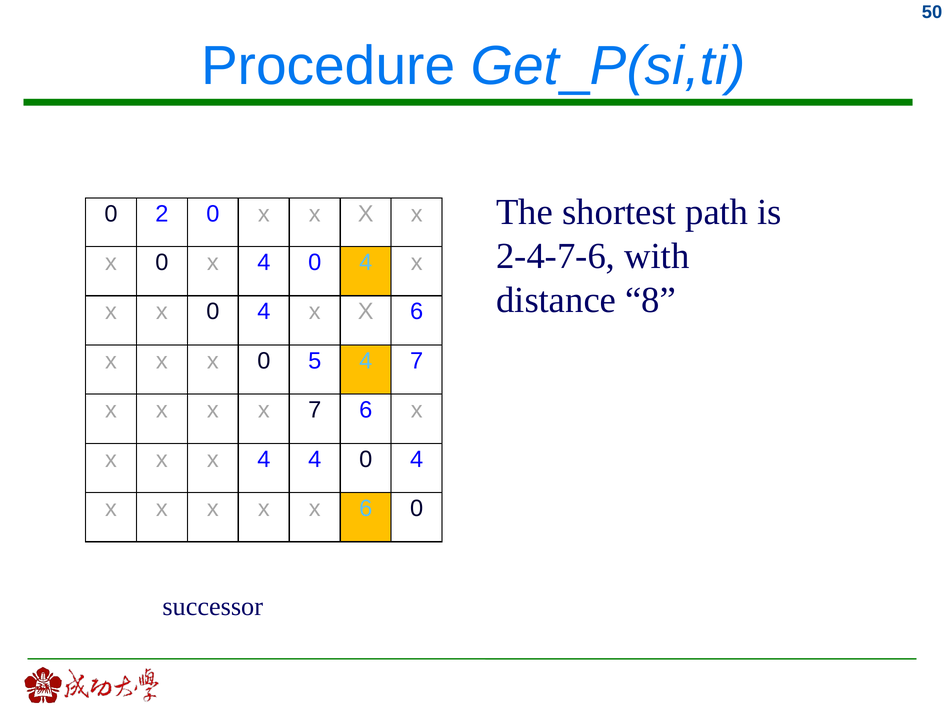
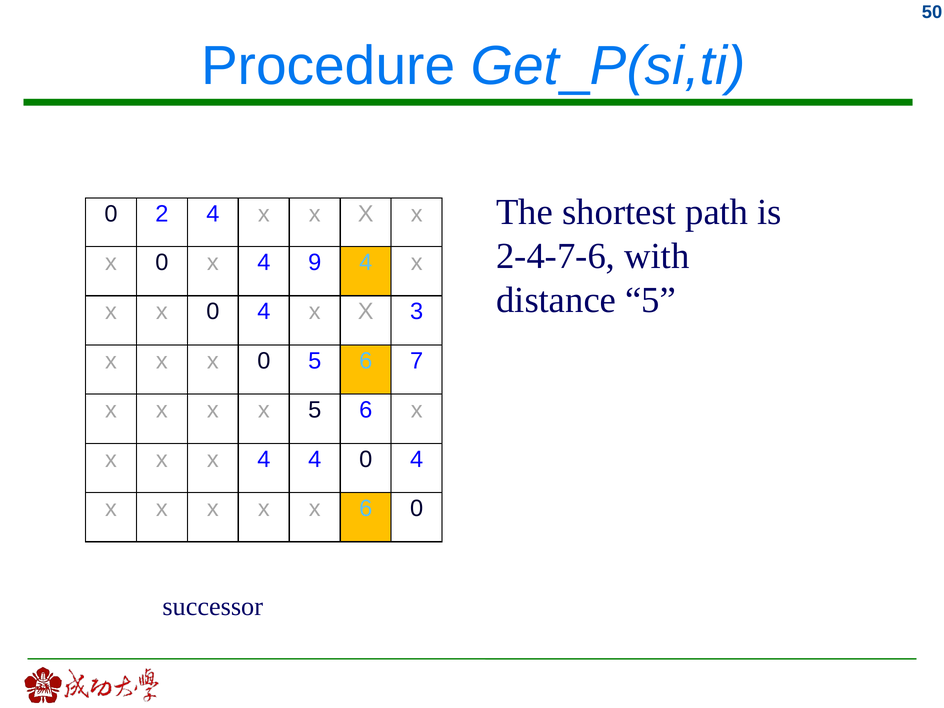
2 0: 0 -> 4 (213, 214)
x 4 0: 0 -> 9 (315, 262)
distance 8: 8 -> 5 (651, 300)
4 x X 6: 6 -> 3 (417, 312)
0 5 4: 4 -> 6 (366, 361)
x 7: 7 -> 5 (315, 410)
